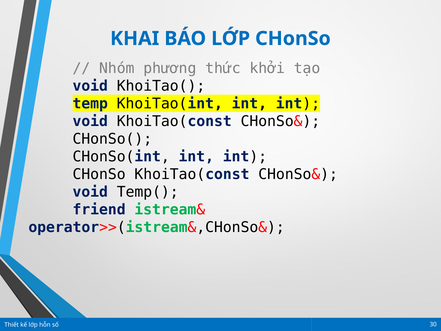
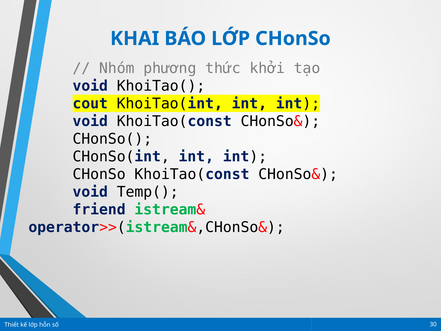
temp: temp -> cout (90, 104)
